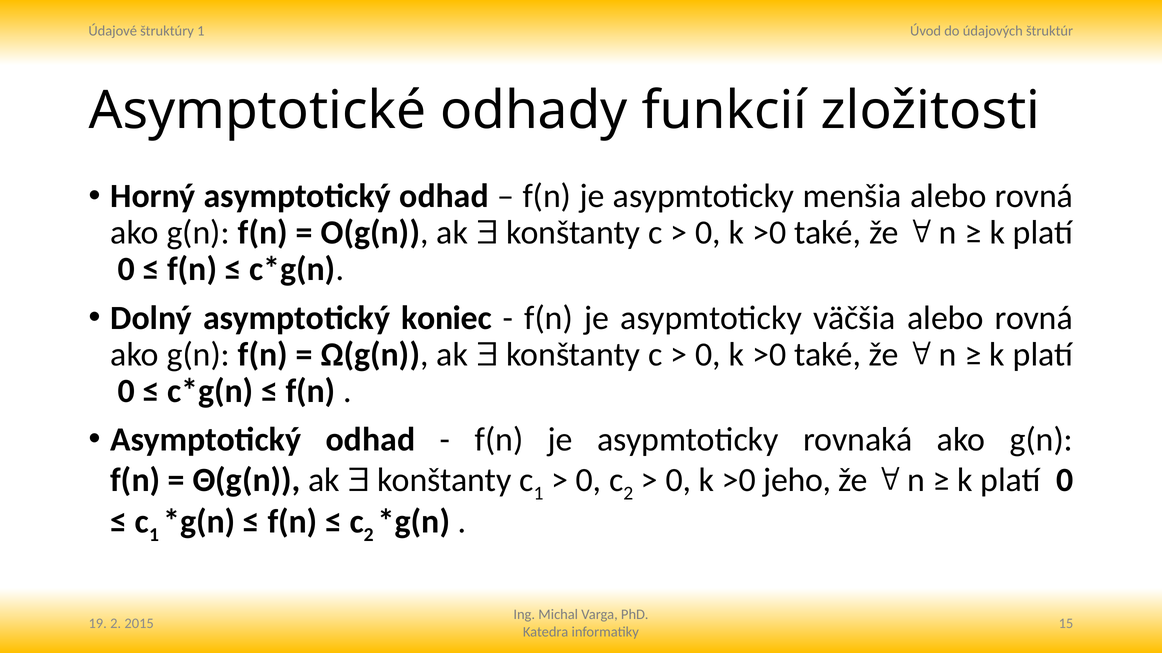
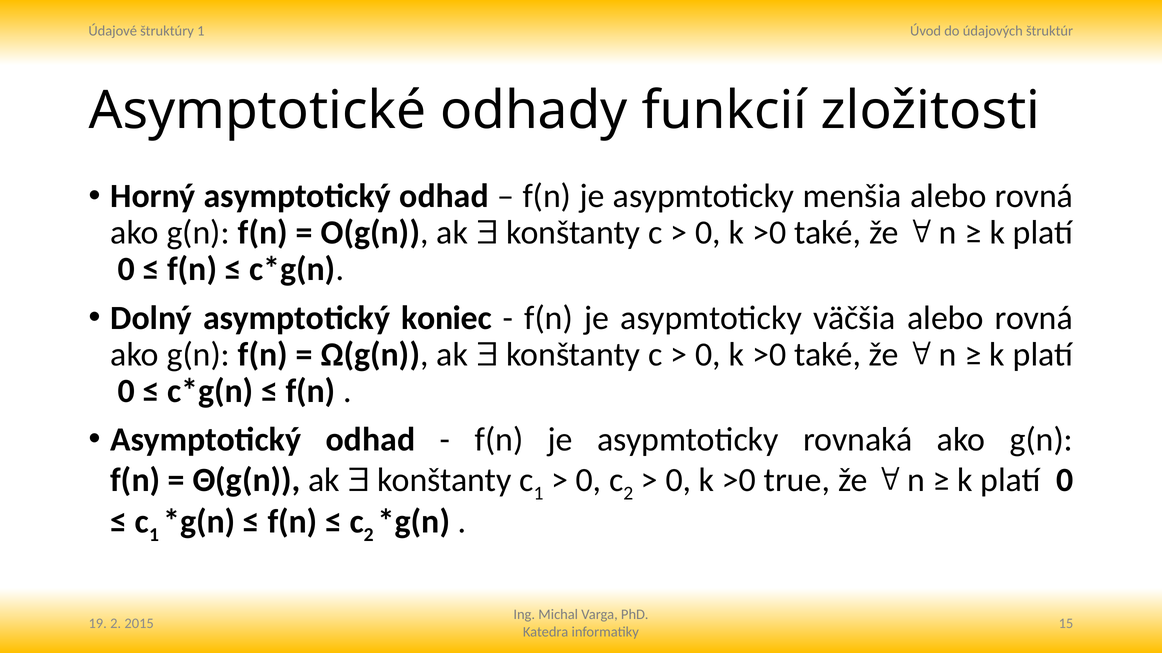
jeho: jeho -> true (797, 480)
